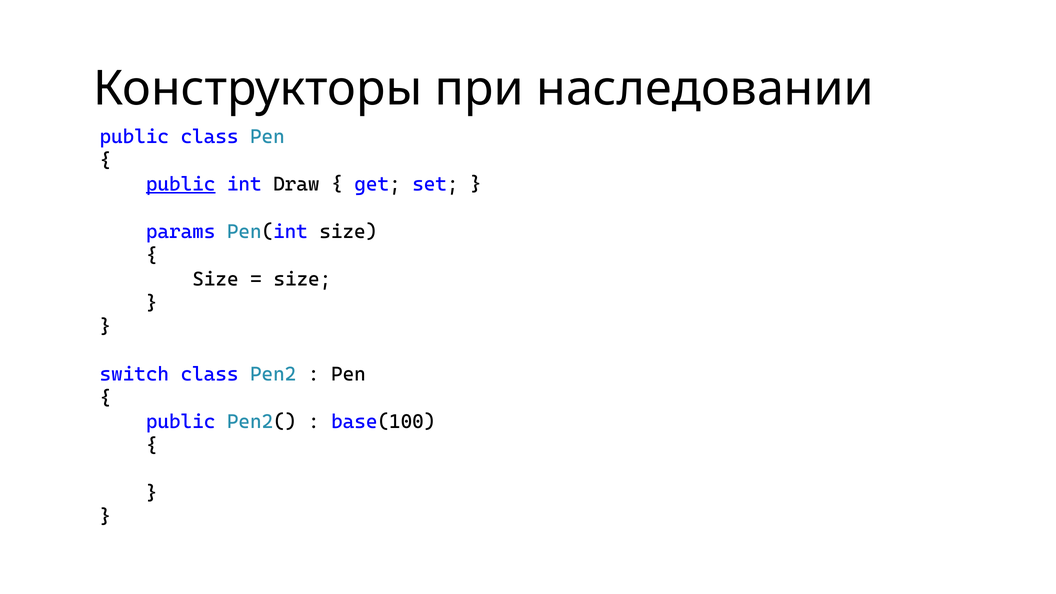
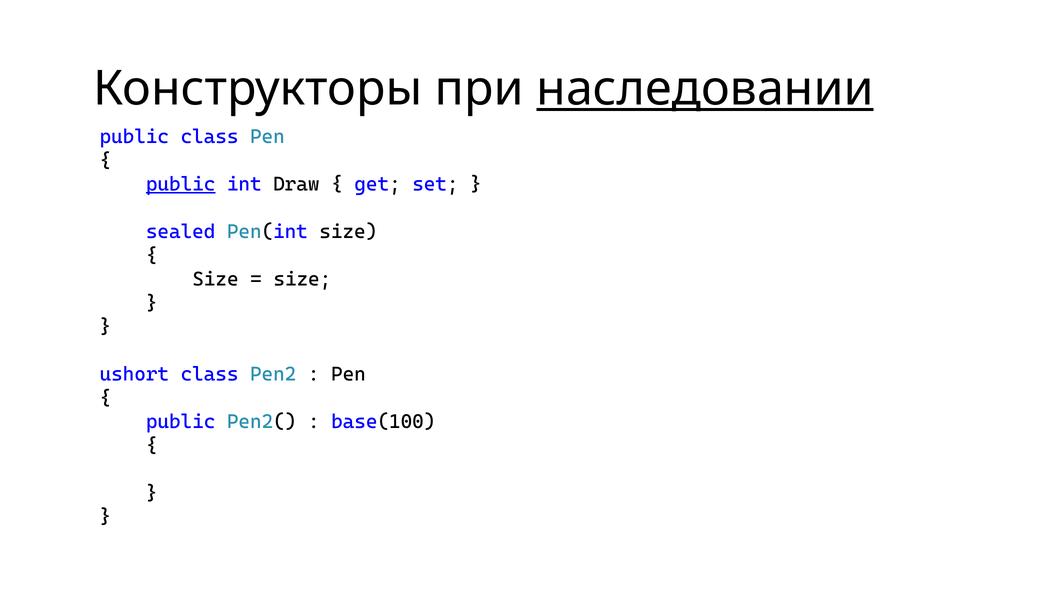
наследовании underline: none -> present (705, 89)
params: params -> sealed (181, 232)
switch: switch -> ushort (134, 374)
